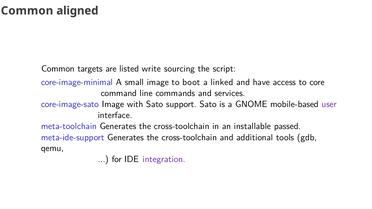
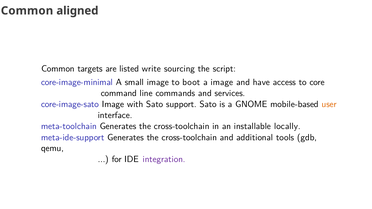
a linked: linked -> image (222, 82)
user colour: purple -> orange (329, 104)
passed: passed -> locally (287, 126)
